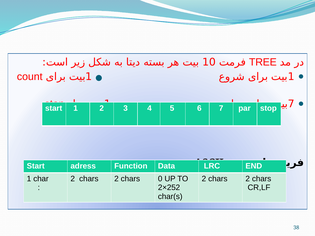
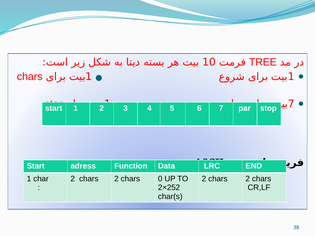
count: count -> chars (30, 77)
